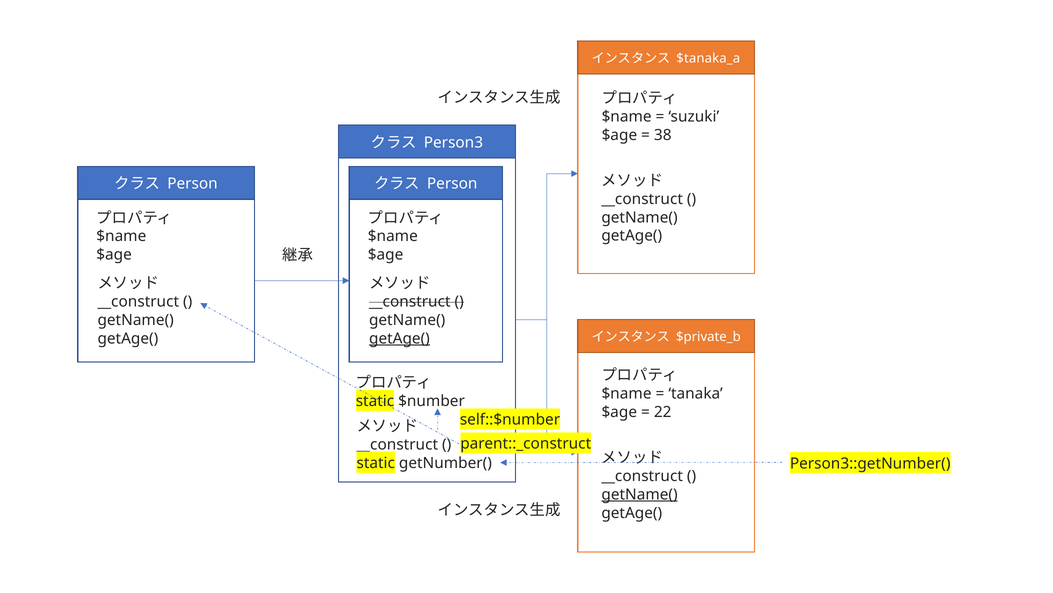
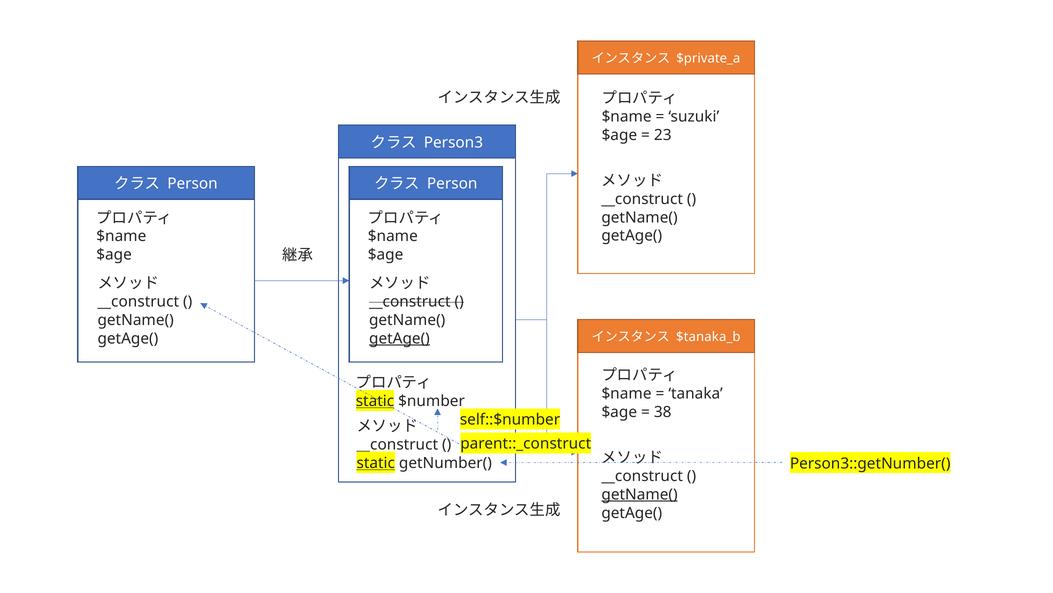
$tanaka_a: $tanaka_a -> $private_a (708, 58)
38: 38 -> 23 (663, 135)
$private_b: $private_b -> $tanaka_b (708, 337)
static underline: none -> present (375, 401)
22: 22 -> 38 (663, 412)
static underline: none -> present (376, 463)
